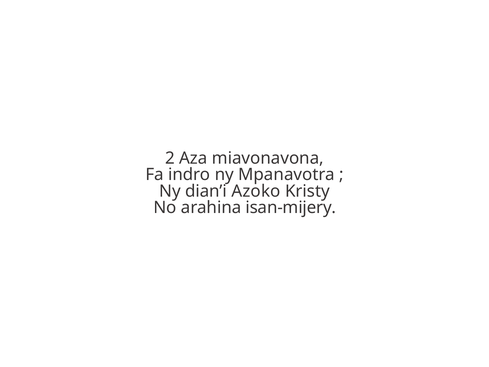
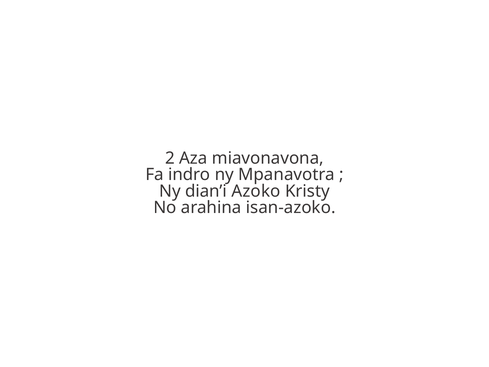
isan-mijery: isan-mijery -> isan-azoko (291, 207)
